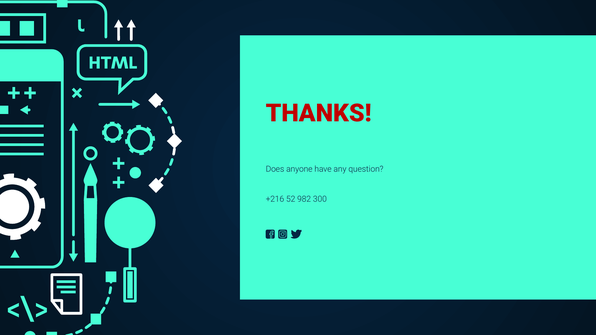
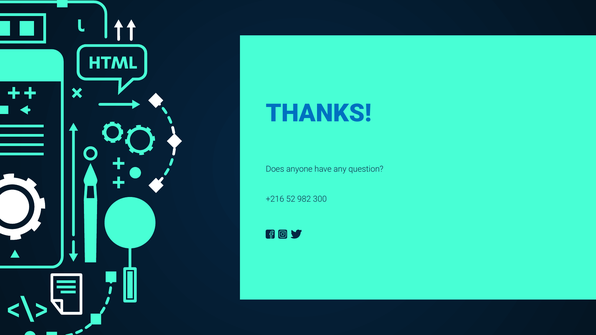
THANKS colour: red -> blue (319, 114)
